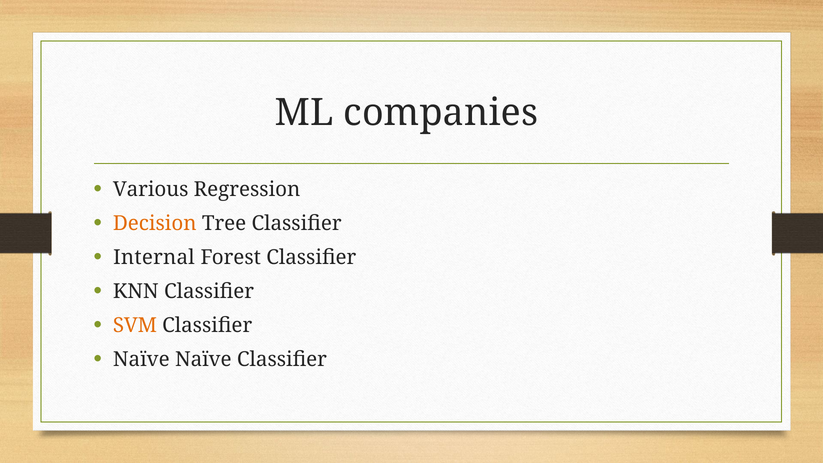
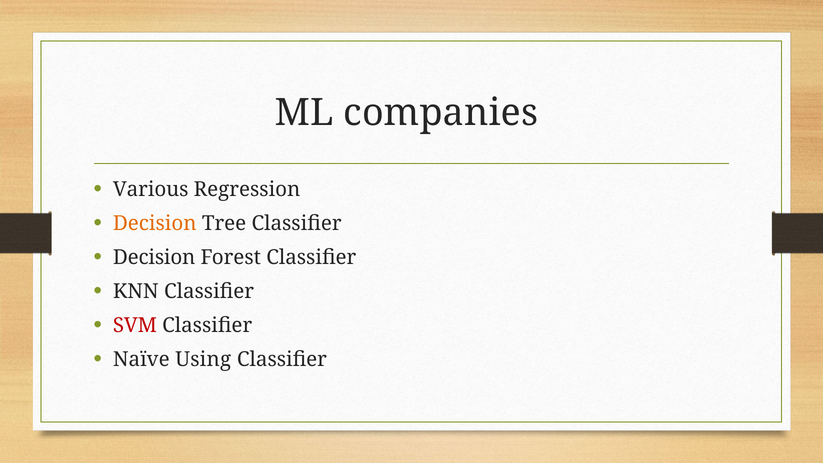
Internal: Internal -> Decision (154, 257)
SVM colour: orange -> red (135, 325)
Naïve Naïve: Naïve -> Using (203, 359)
